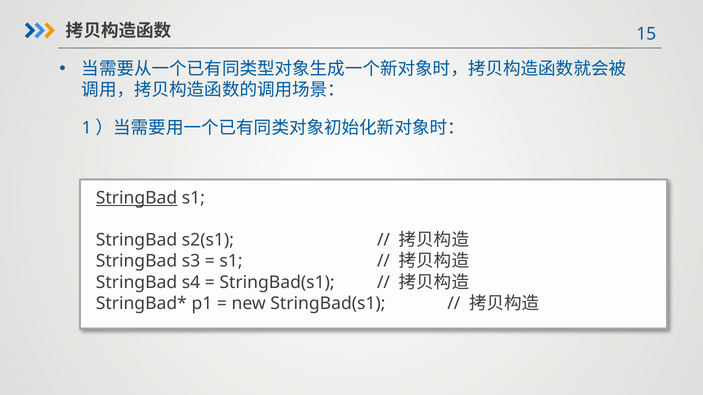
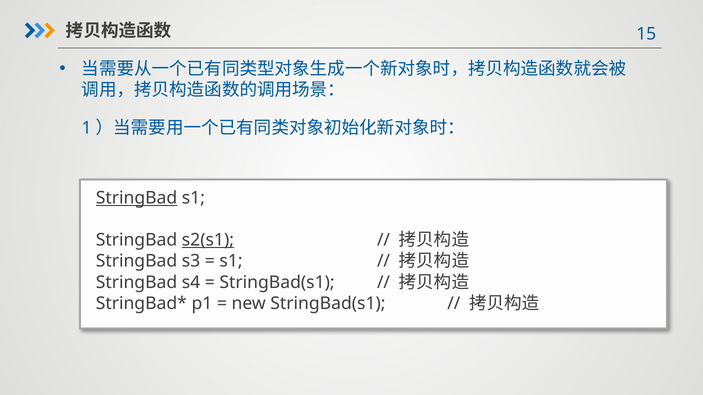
s2(s1 underline: none -> present (208, 240)
